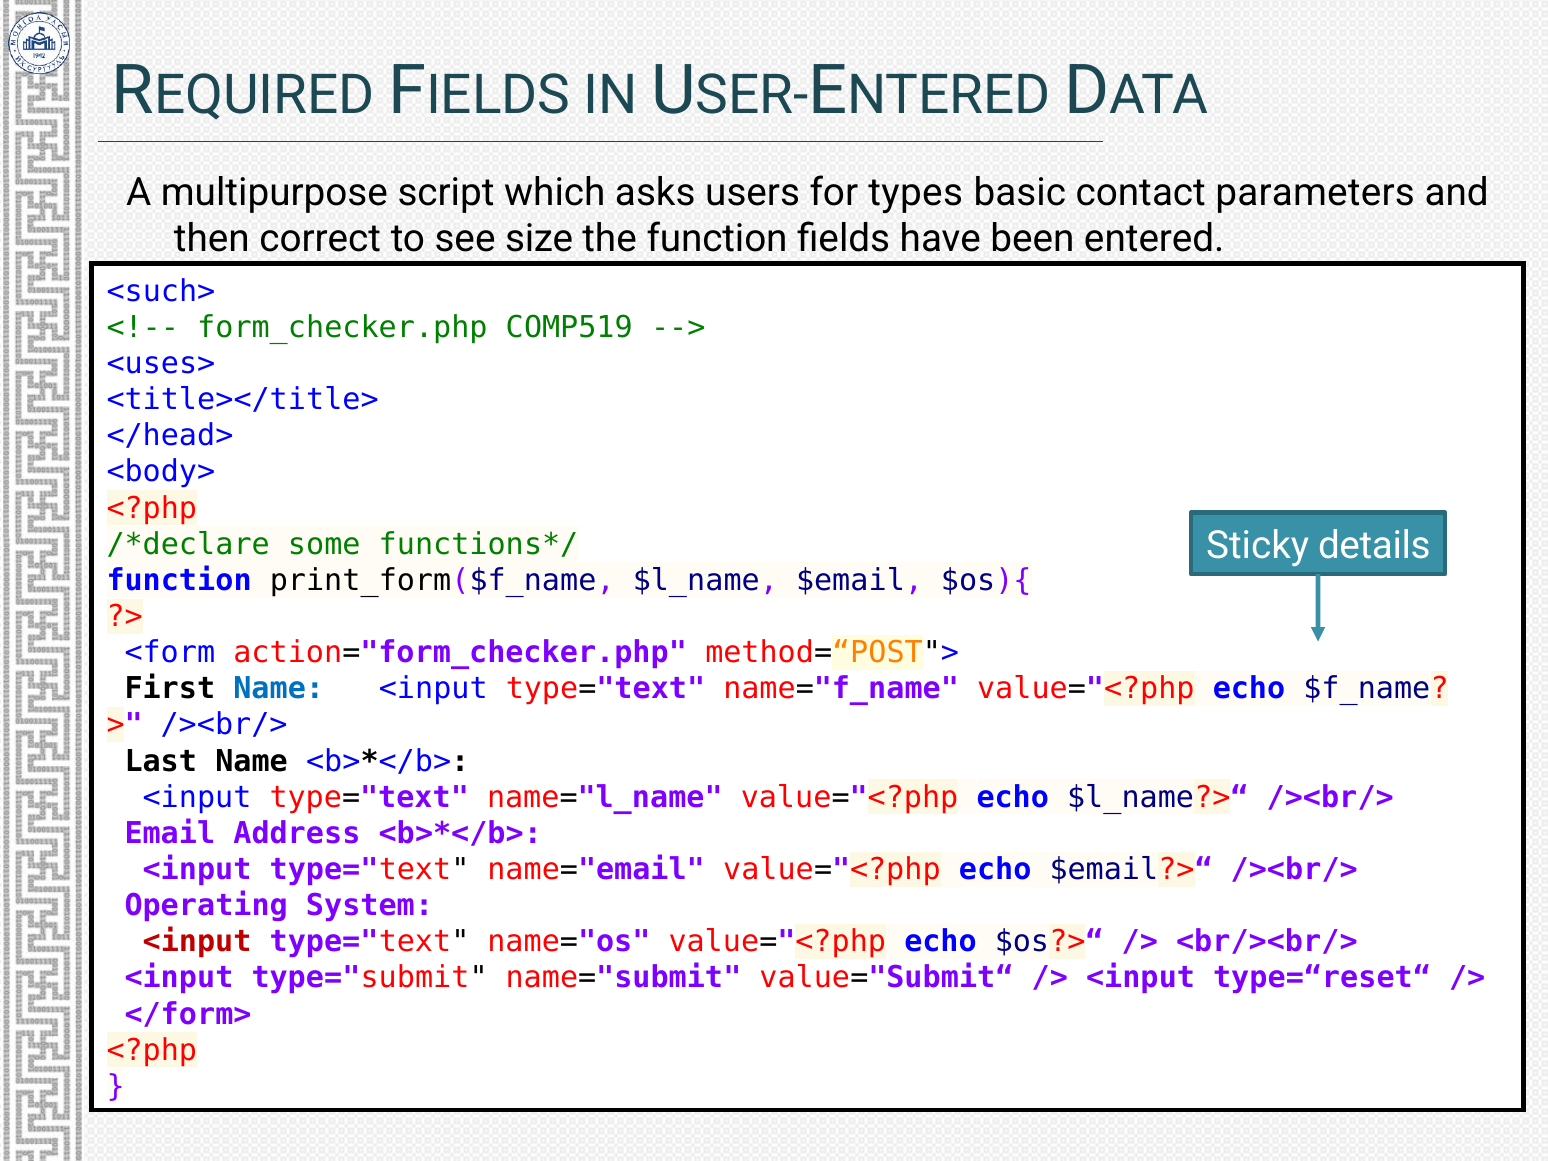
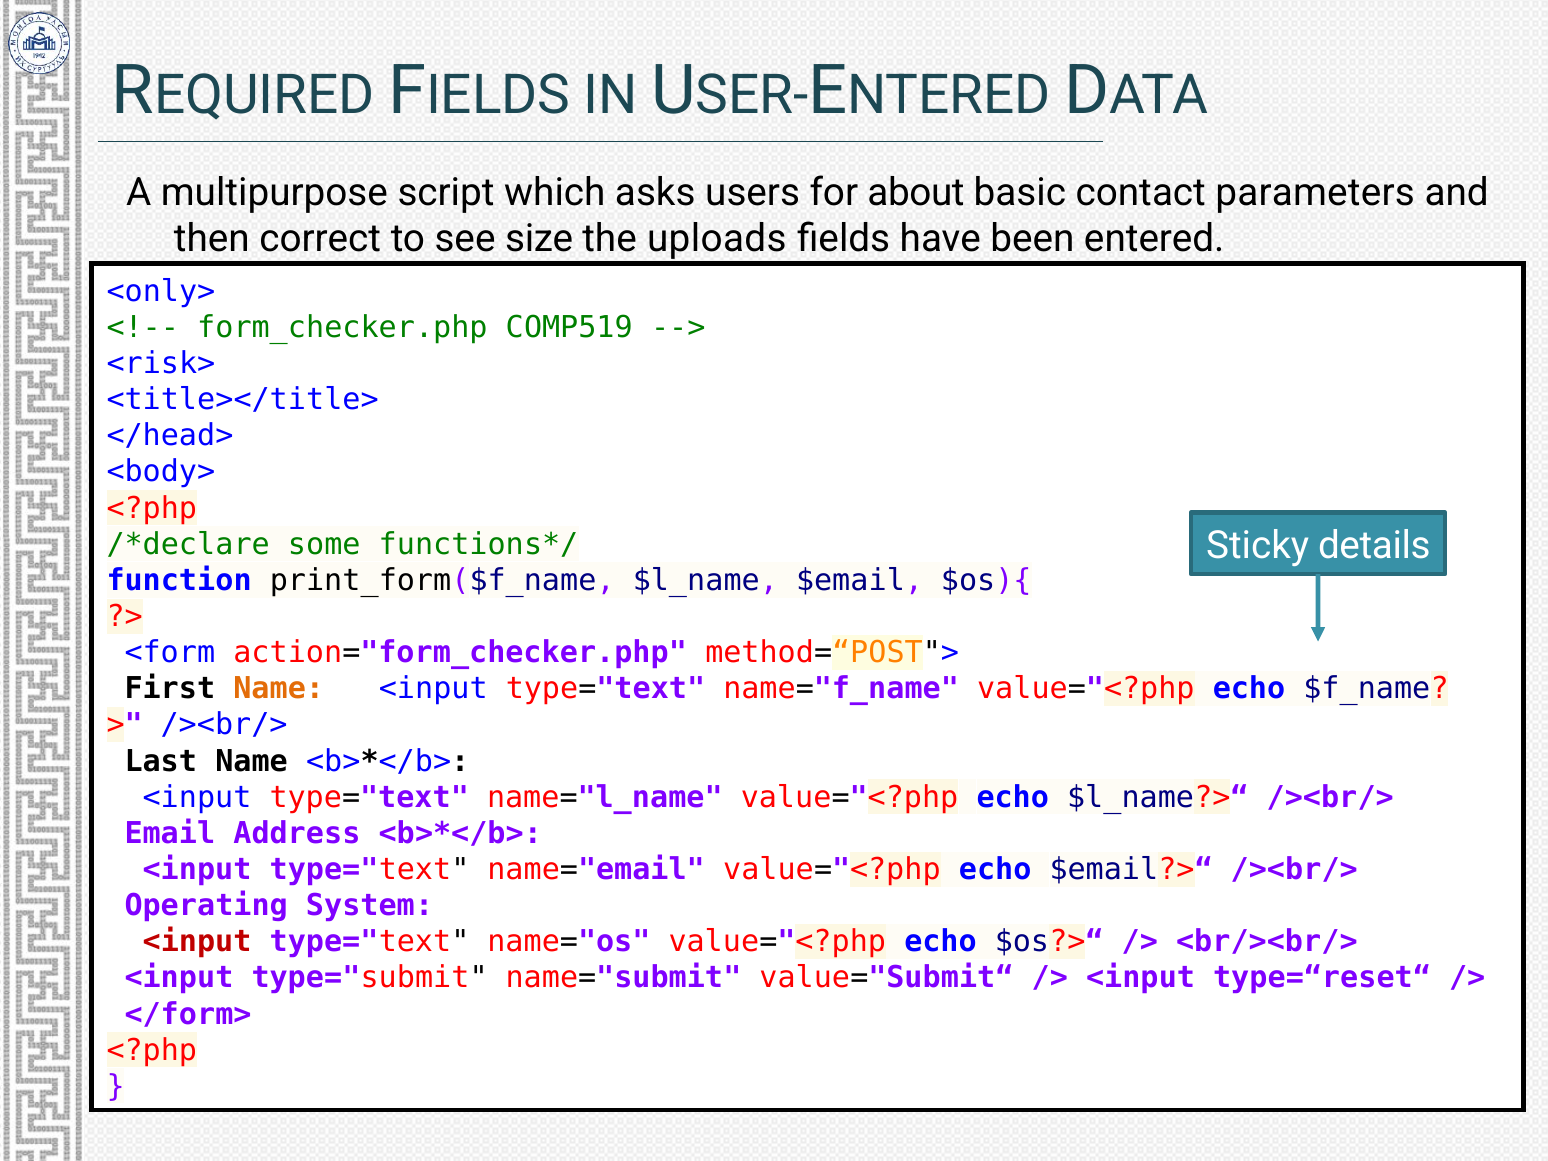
types: types -> about (916, 192)
the function: function -> uploads (717, 239)
<such>: <such> -> <only> (161, 291)
<uses>: <uses> -> <risk> (161, 364)
Name colour: blue -> orange (279, 689)
